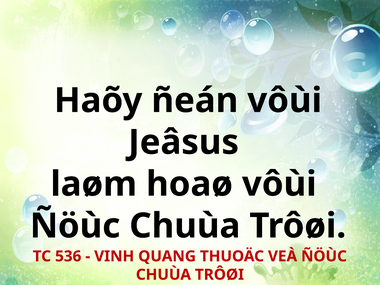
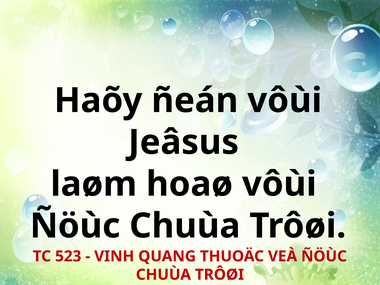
536: 536 -> 523 (68, 256)
